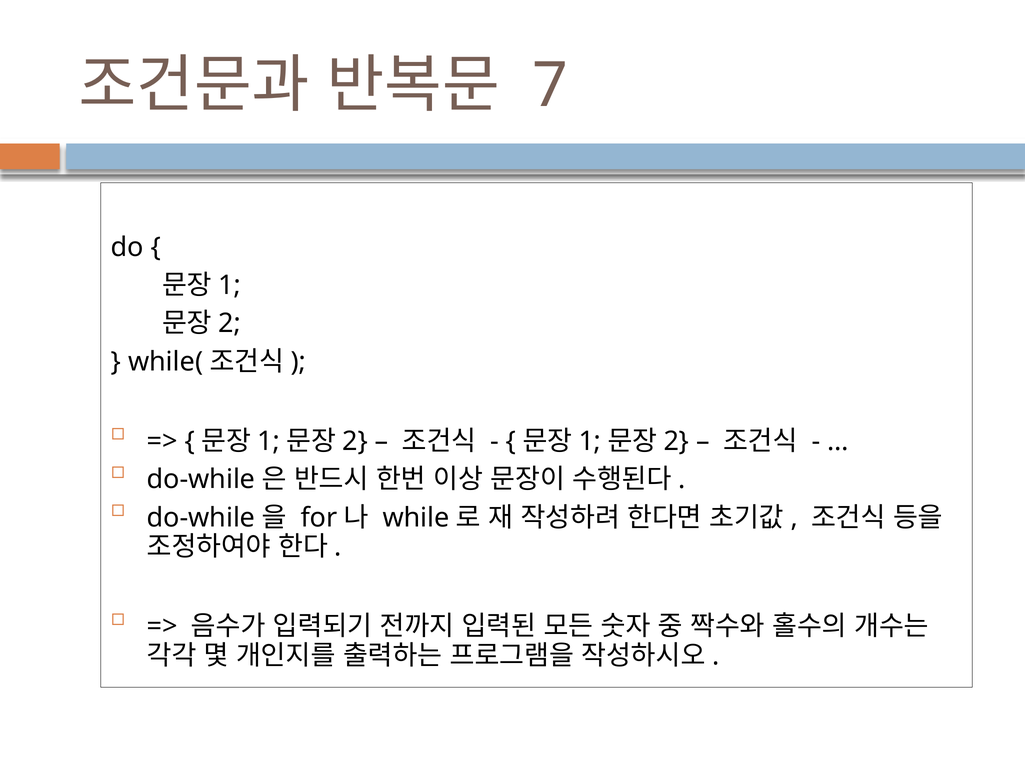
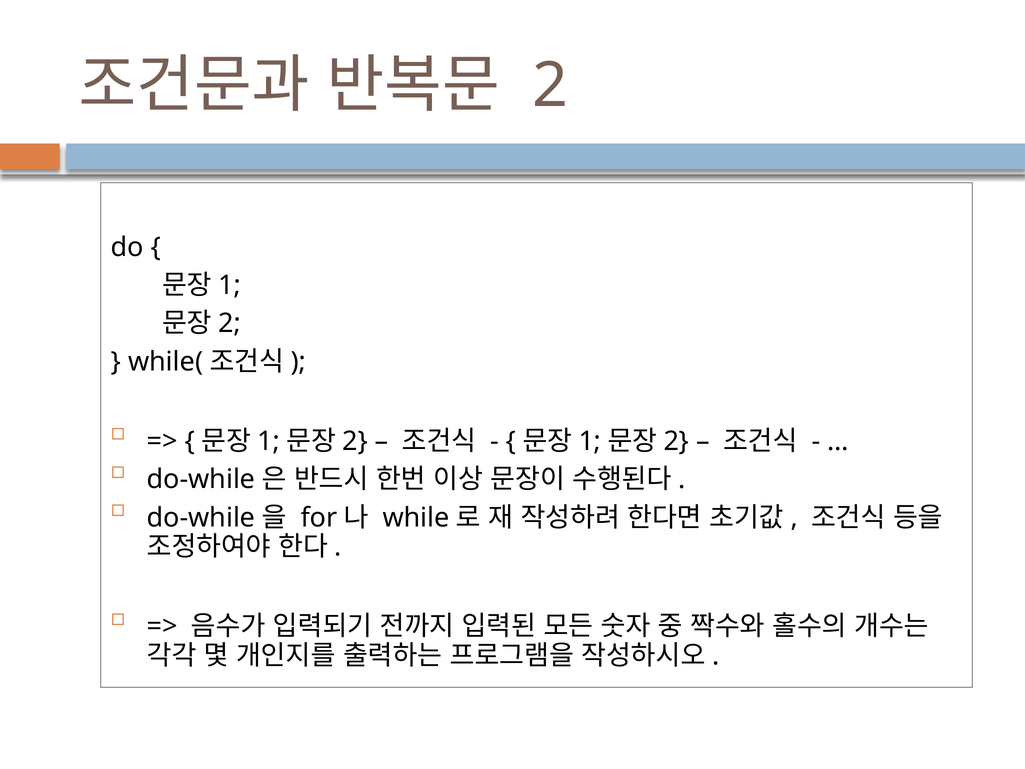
7: 7 -> 2 (550, 86)
